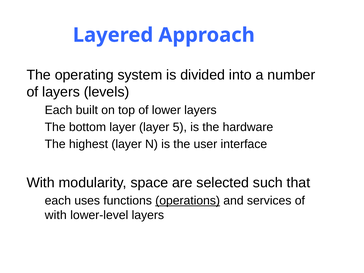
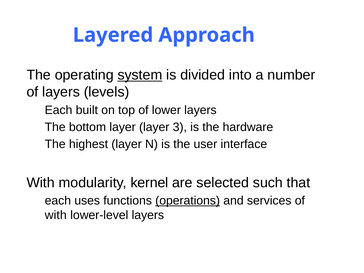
system underline: none -> present (140, 75)
5: 5 -> 3 (180, 127)
space: space -> kernel (149, 183)
